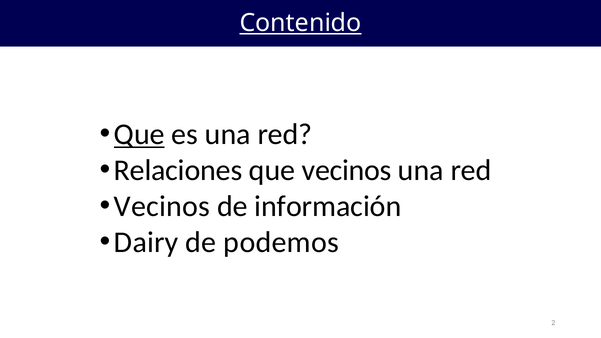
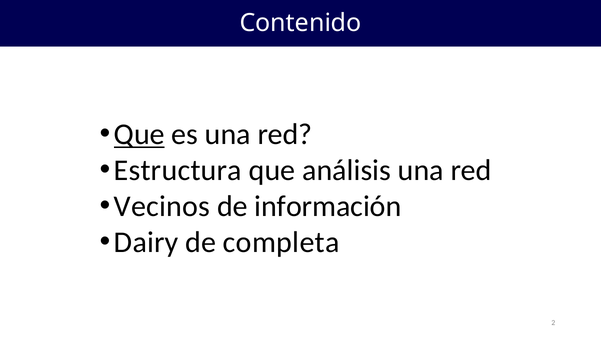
Contenido underline: present -> none (301, 23)
Relaciones: Relaciones -> Estructura (178, 170)
que vecinos: vecinos -> análisis (347, 170)
podemos: podemos -> completa (281, 242)
